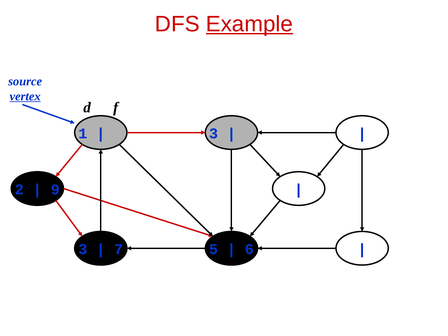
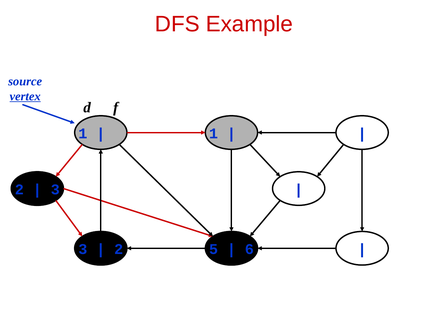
Example underline: present -> none (249, 24)
3: 3 -> 1 (214, 134)
9: 9 -> 3 (55, 190)
7: 7 -> 2 (119, 249)
